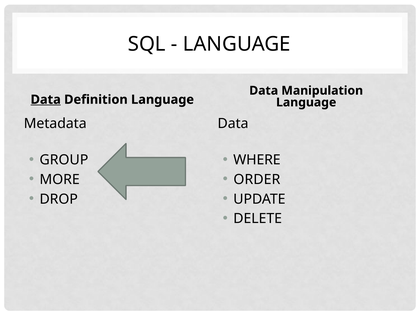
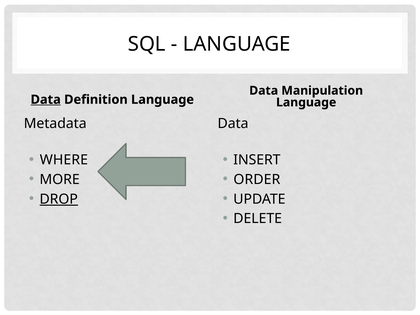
GROUP: GROUP -> WHERE (64, 160)
WHERE: WHERE -> INSERT (257, 160)
DROP underline: none -> present (59, 199)
